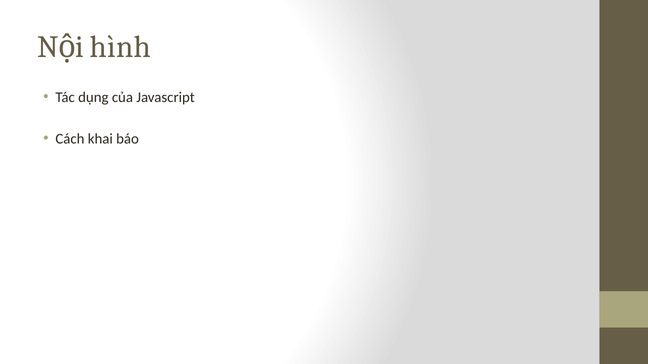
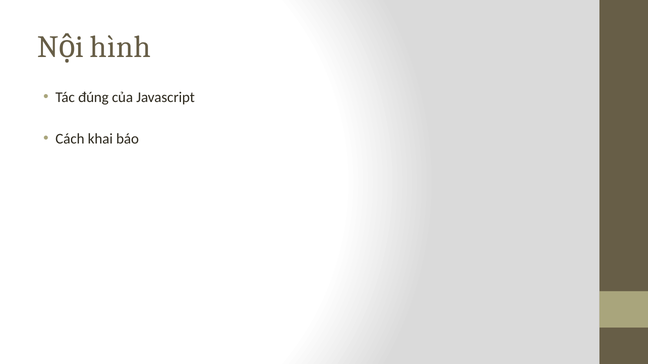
dụng: dụng -> đúng (93, 97)
